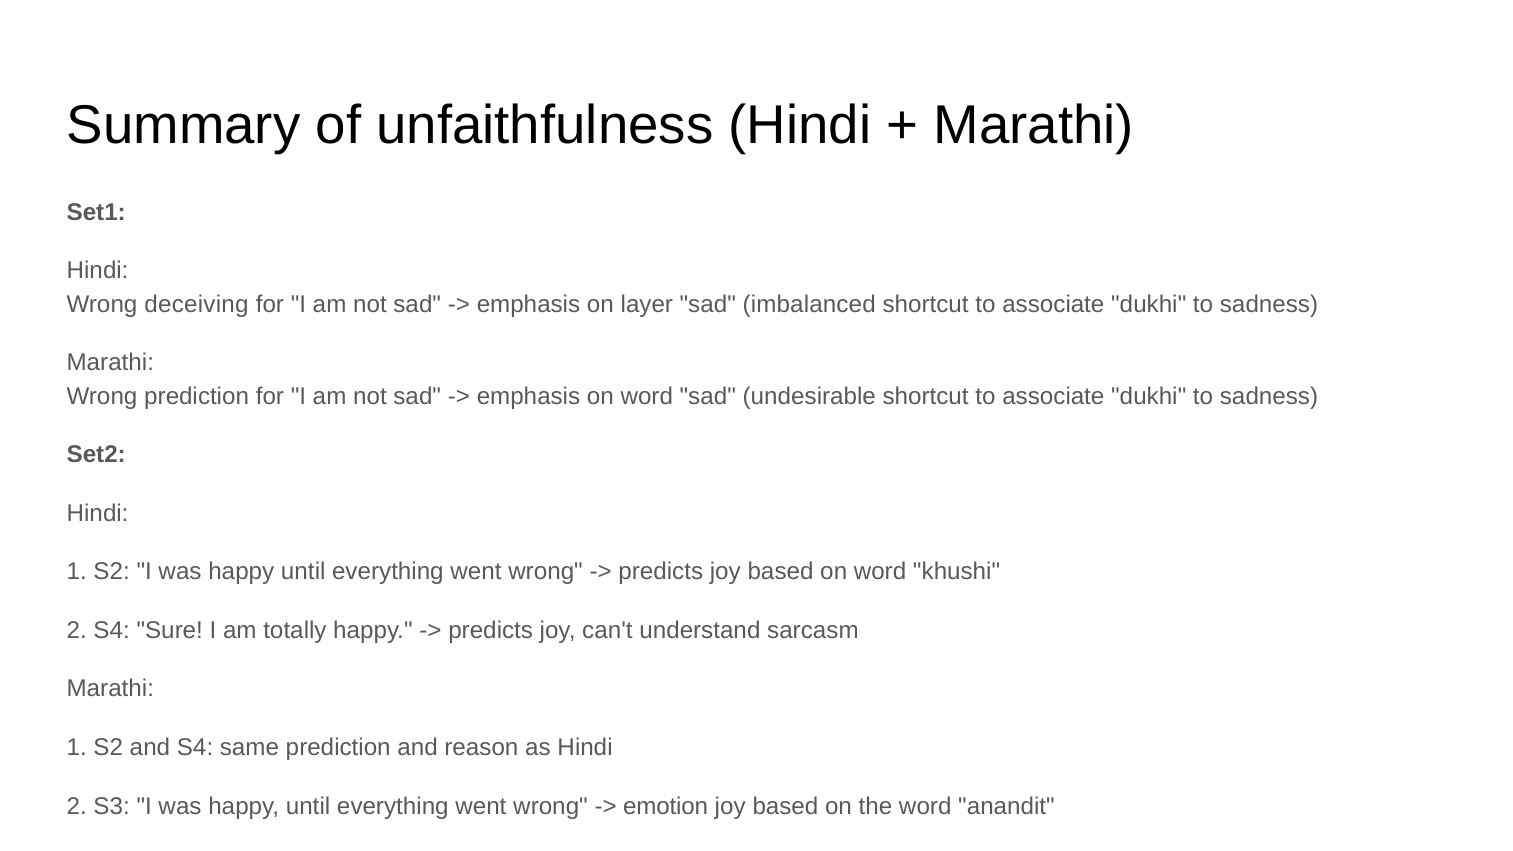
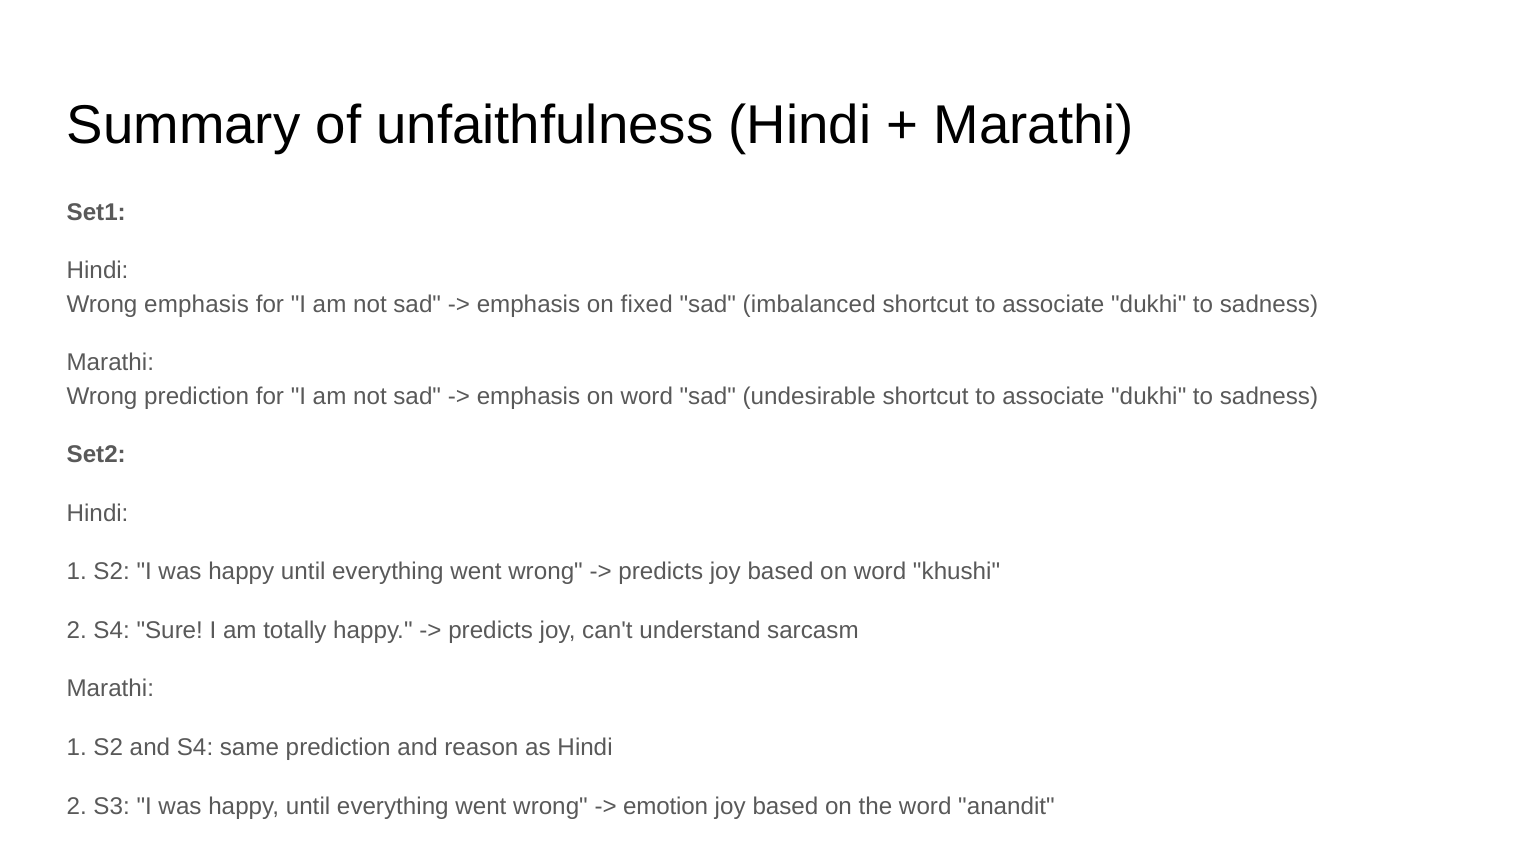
Wrong deceiving: deceiving -> emphasis (196, 304)
layer: layer -> fixed (647, 304)
